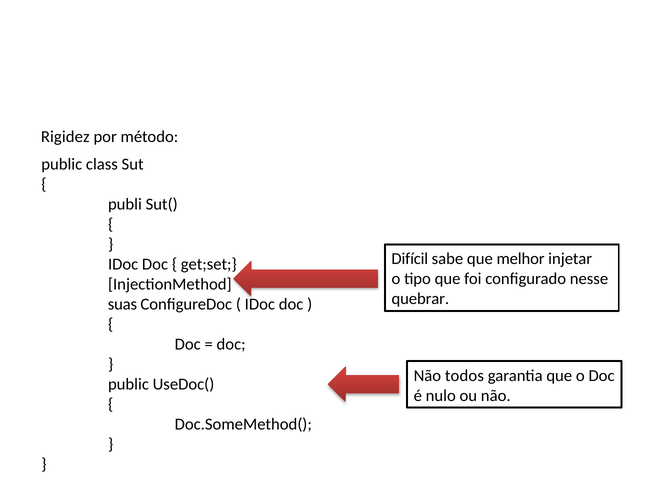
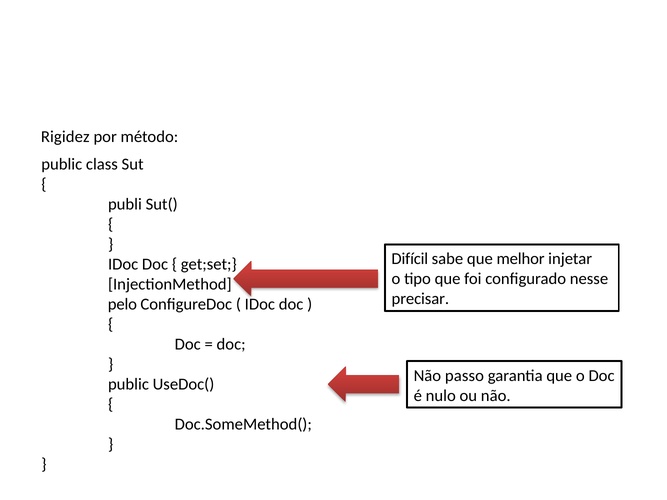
quebrar: quebrar -> precisar (420, 299)
suas: suas -> pelo (122, 305)
todos: todos -> passo (464, 376)
